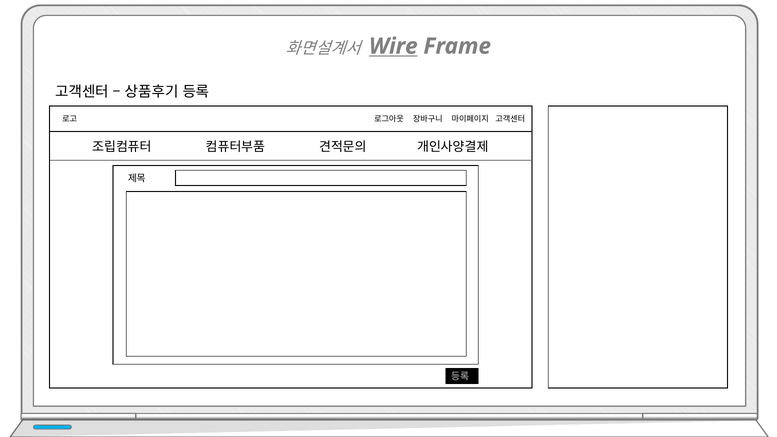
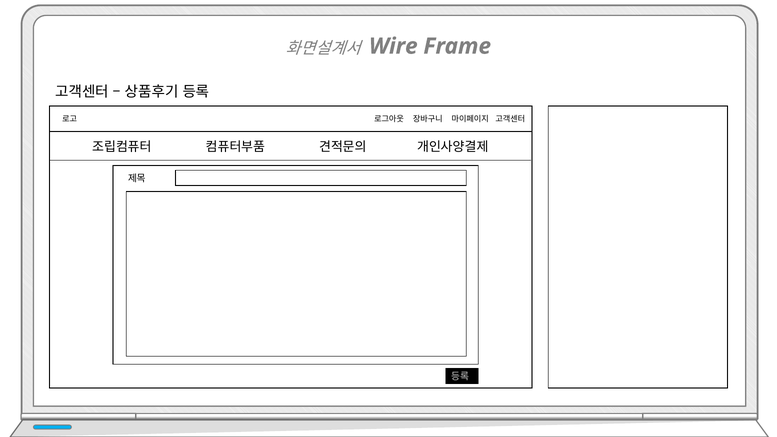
Wire underline: present -> none (393, 46)
